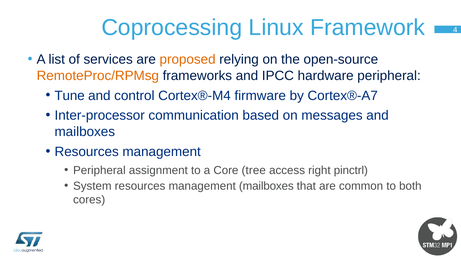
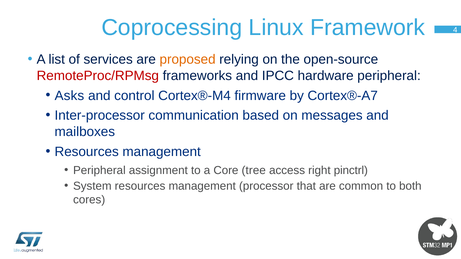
RemoteProc/RPMsg colour: orange -> red (98, 76)
Tune: Tune -> Asks (69, 96)
management mailboxes: mailboxes -> processor (266, 186)
